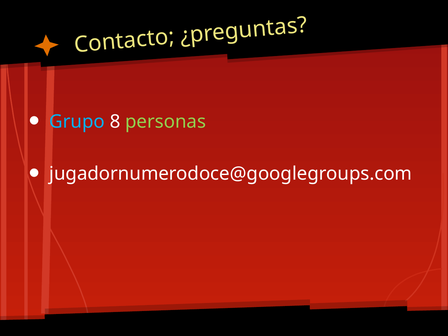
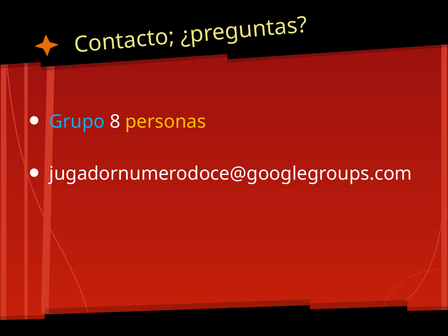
personas colour: light green -> yellow (166, 122)
